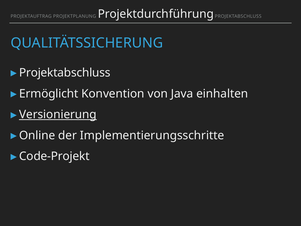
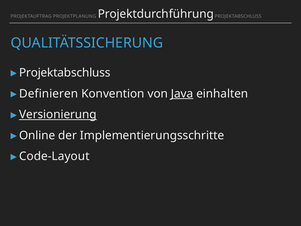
Ermöglicht: Ermöglicht -> Definieren (49, 94)
Java underline: none -> present (182, 94)
Code-Projekt: Code-Projekt -> Code-Layout (54, 156)
